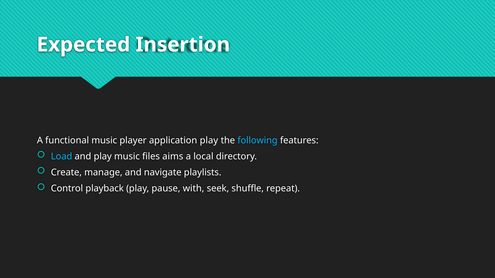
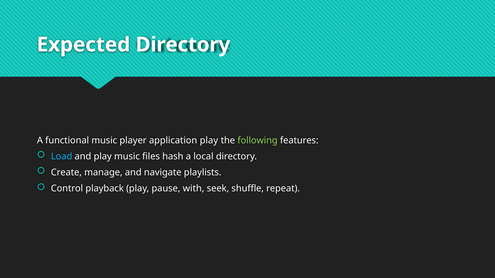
Expected Insertion: Insertion -> Directory (183, 45)
following colour: light blue -> light green (258, 141)
aims: aims -> hash (173, 157)
